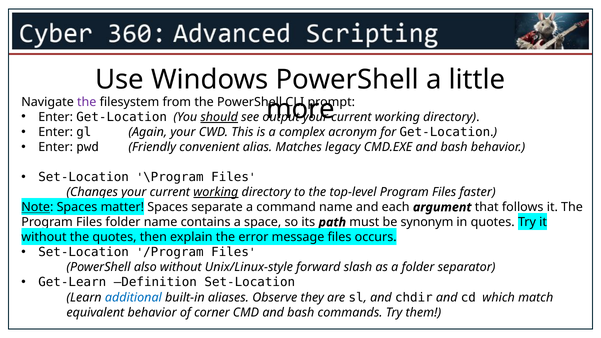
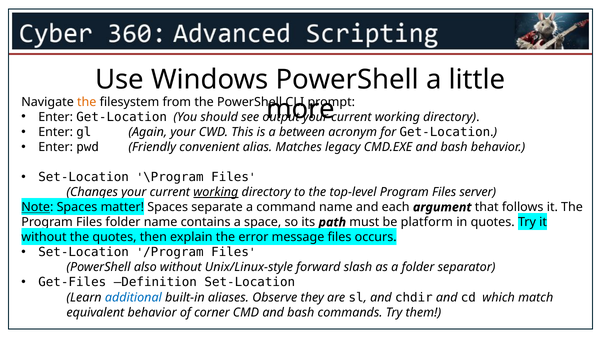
the colour: purple -> orange (87, 102)
should underline: present -> none (219, 117)
complex: complex -> between (302, 132)
faster: faster -> server (478, 192)
synonym: synonym -> platform (427, 222)
Get-Learn: Get-Learn -> Get-Files (72, 282)
